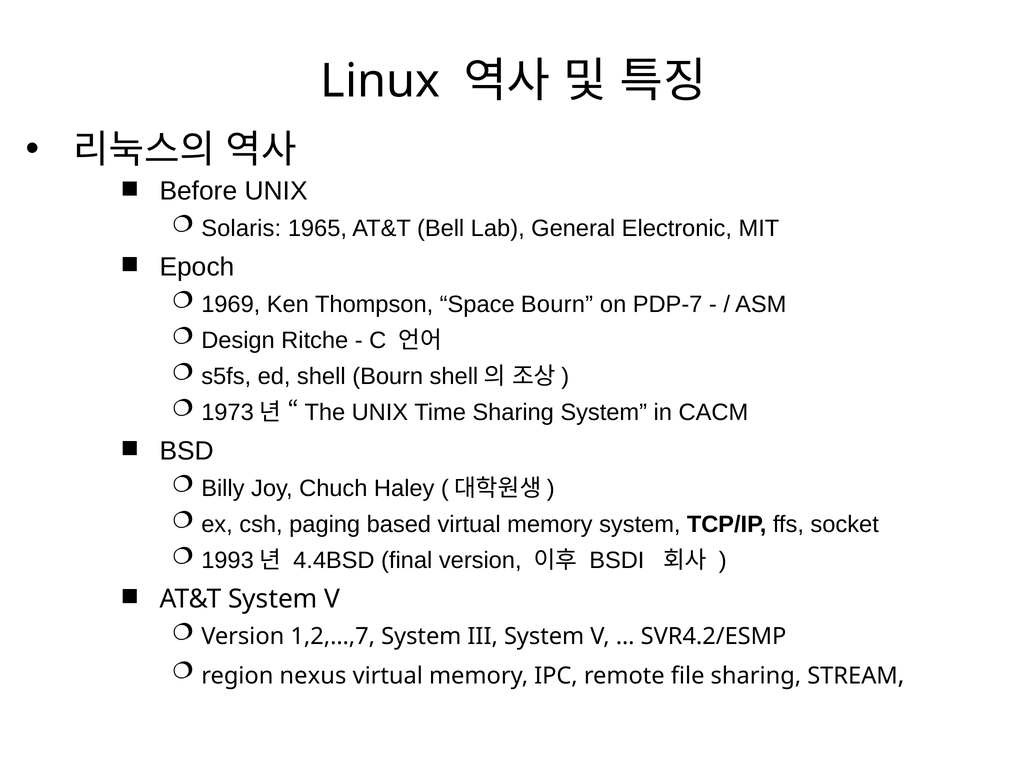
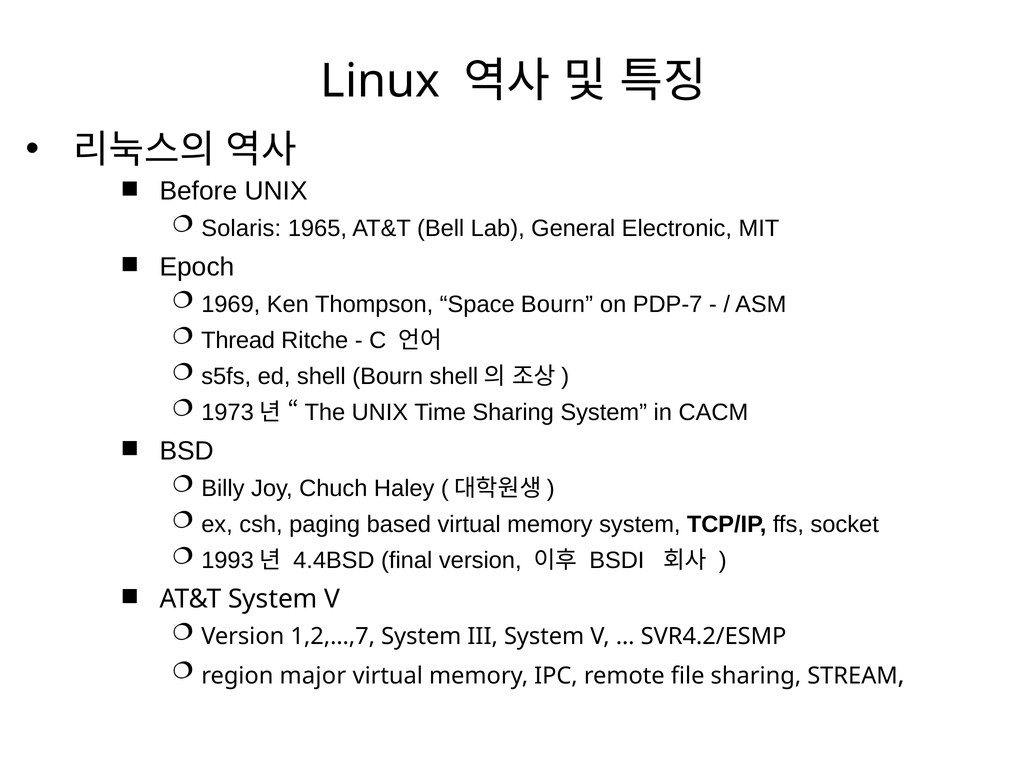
Design: Design -> Thread (238, 341)
nexus: nexus -> major (313, 676)
